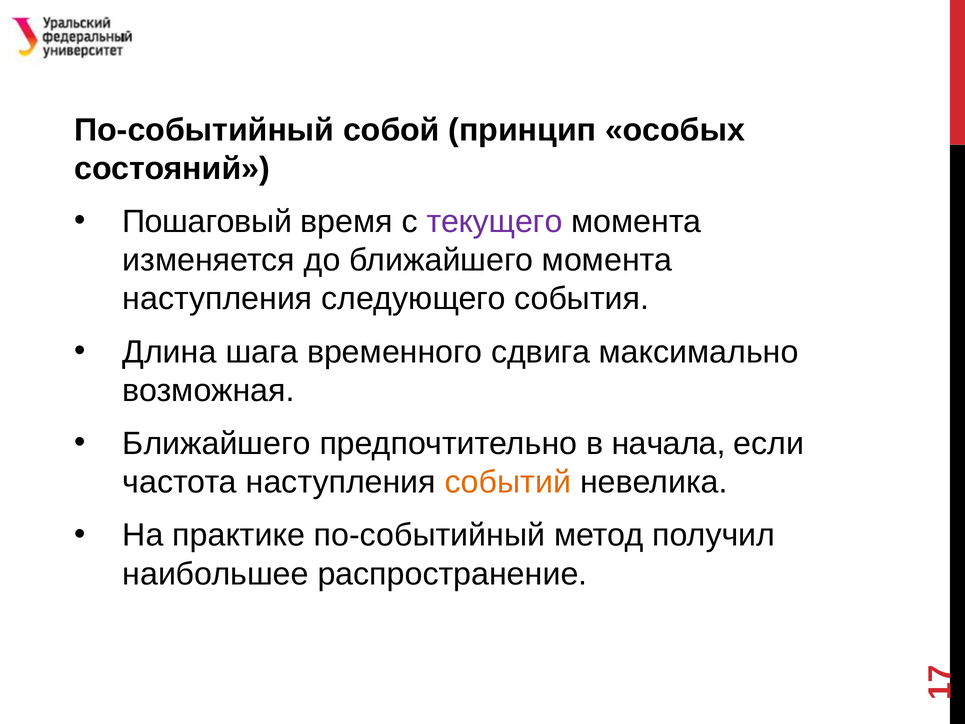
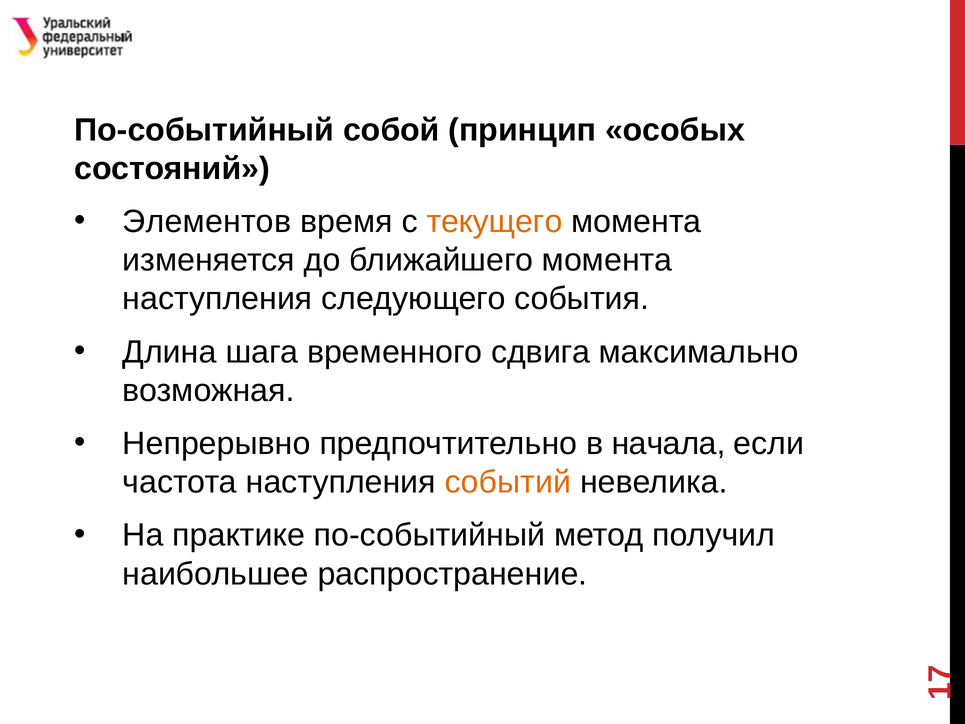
Пошаговый: Пошаговый -> Элементов (207, 222)
текущего colour: purple -> orange (494, 222)
Ближайшего: Ближайшего -> Непрерывно (217, 444)
